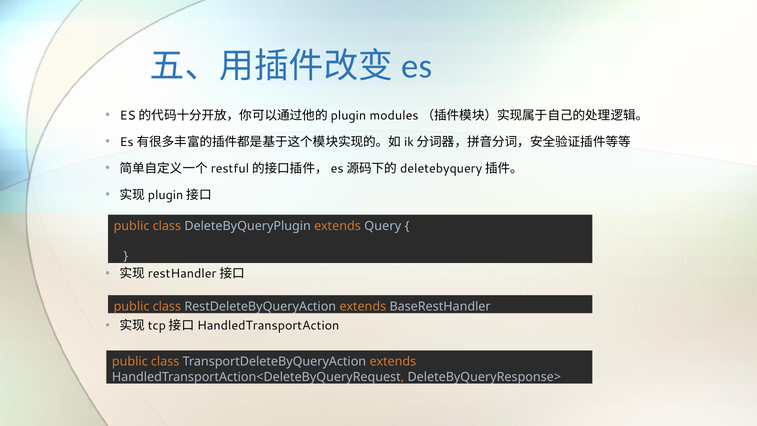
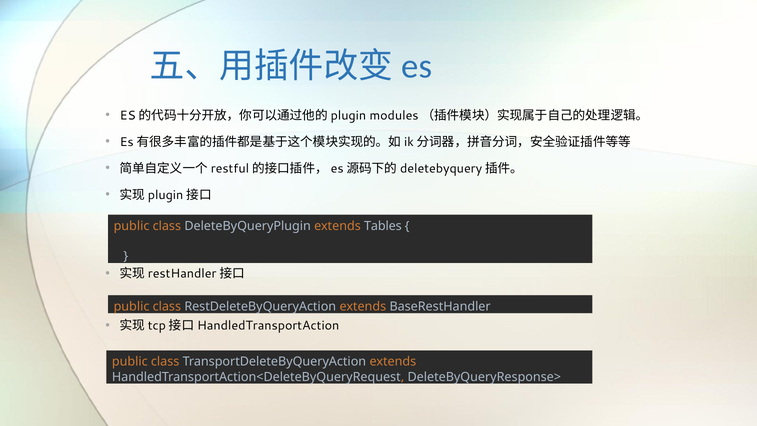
Query: Query -> Tables (383, 226)
